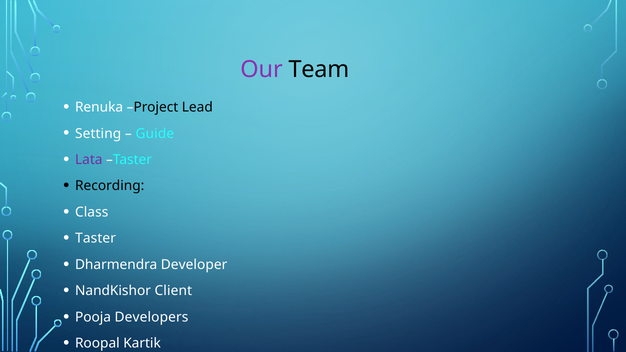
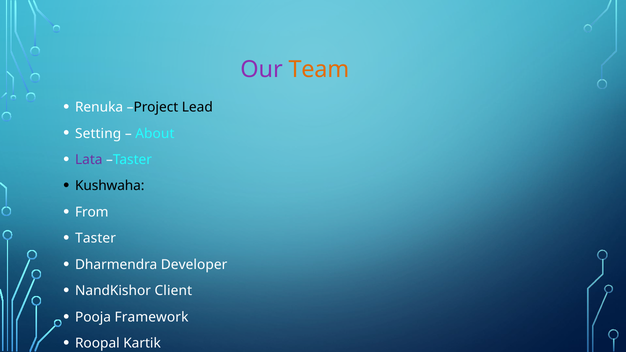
Team colour: black -> orange (319, 70)
Guide: Guide -> About (155, 134)
Recording: Recording -> Kushwaha (110, 186)
Class: Class -> From (92, 212)
Developers: Developers -> Framework (152, 317)
